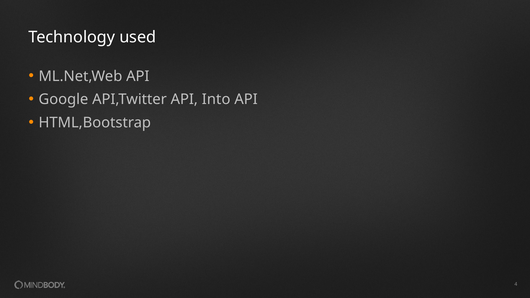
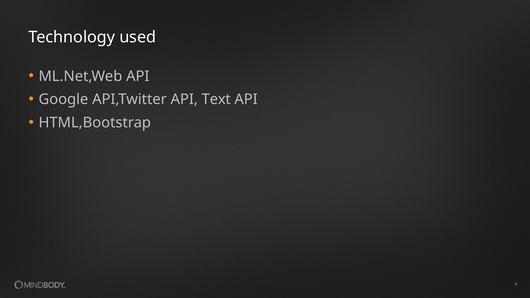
Into: Into -> Text (216, 100)
